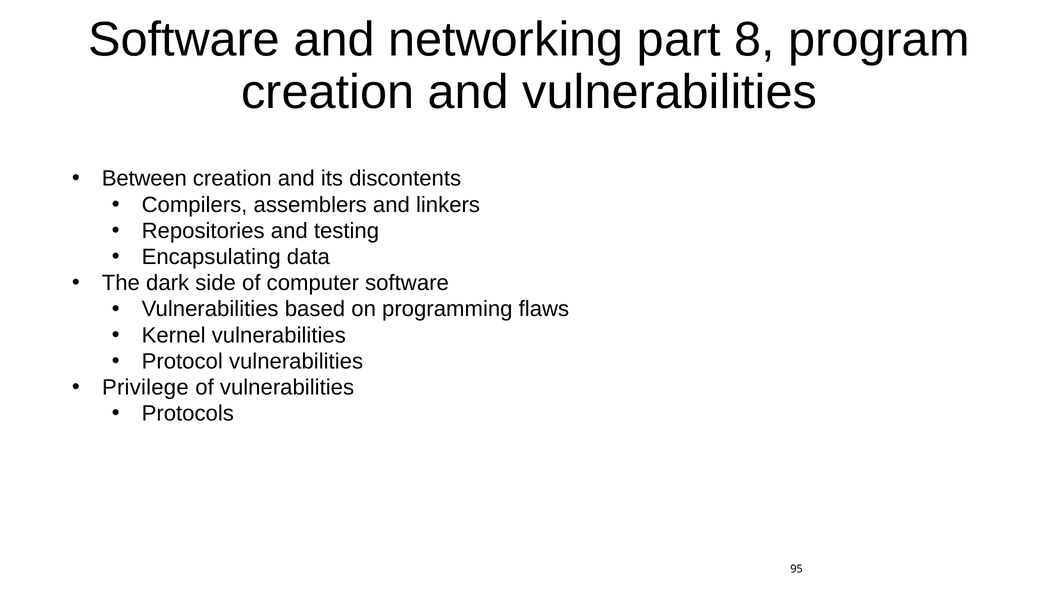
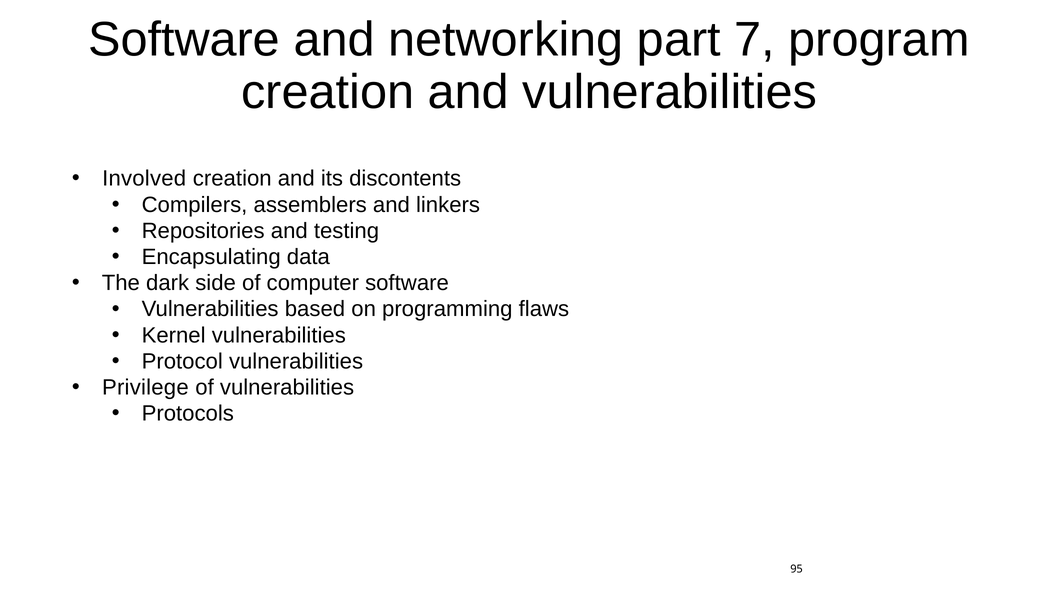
8: 8 -> 7 (755, 40)
Between: Between -> Involved (144, 179)
